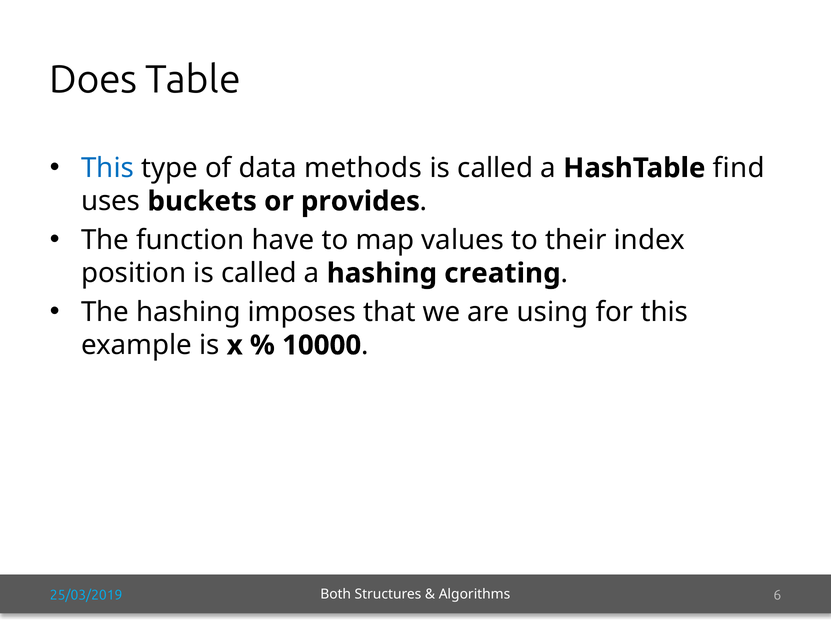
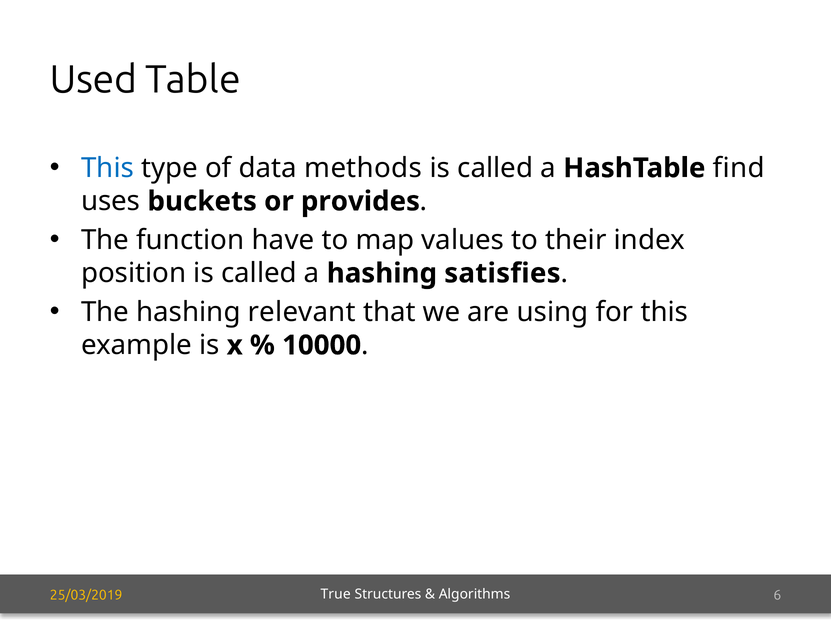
Does: Does -> Used (93, 80)
creating: creating -> satisfies (502, 273)
imposes: imposes -> relevant (302, 312)
25/03/2019 colour: light blue -> yellow (86, 595)
Both: Both -> True (336, 594)
